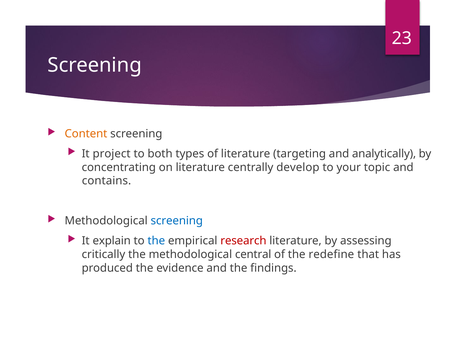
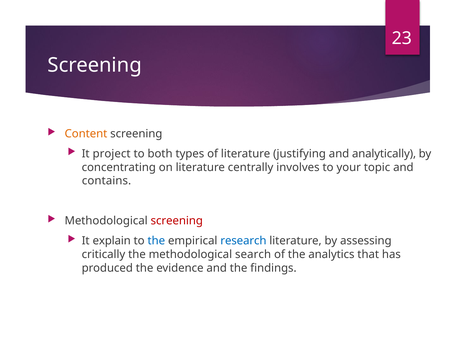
targeting: targeting -> justifying (300, 154)
develop: develop -> involves (298, 167)
screening colour: blue -> red (177, 221)
research colour: red -> blue (243, 241)
central: central -> search (253, 255)
redefine: redefine -> analytics (331, 255)
